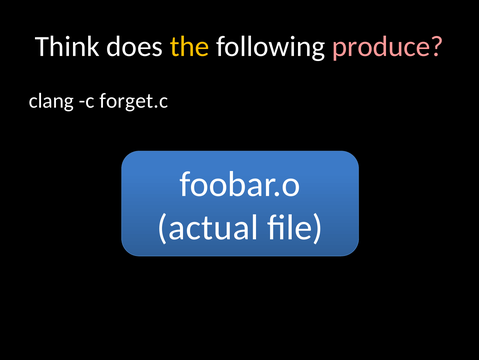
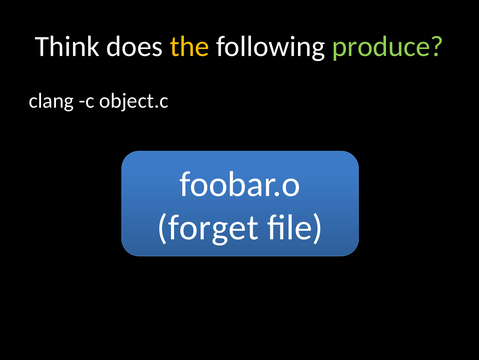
produce colour: pink -> light green (388, 46)
forget.c: forget.c -> object.c (134, 100)
actual: actual -> forget (208, 227)
